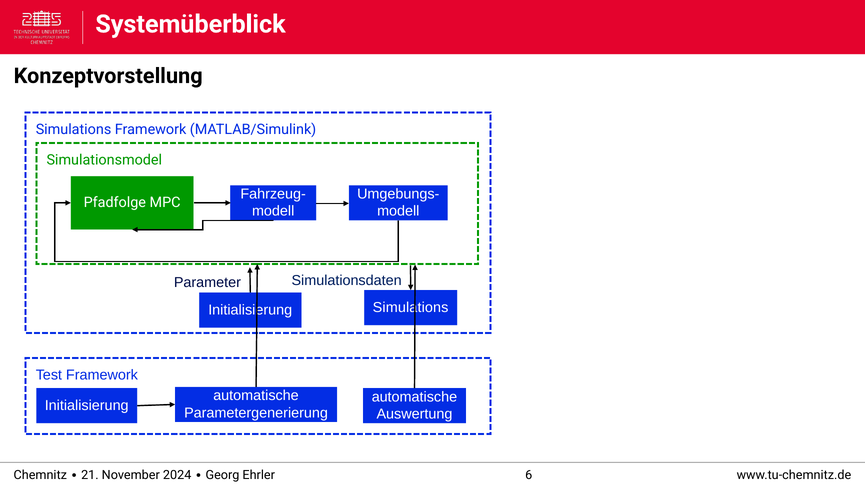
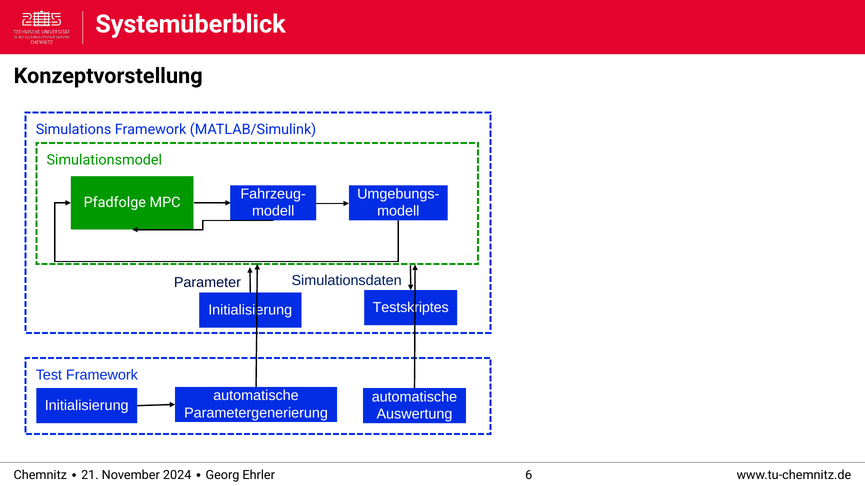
Simulations: Simulations -> Testskriptes (411, 308)
